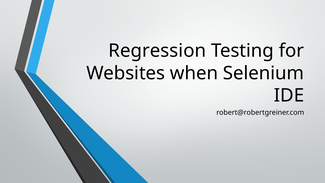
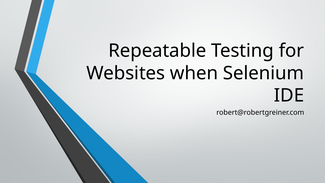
Regression: Regression -> Repeatable (157, 51)
